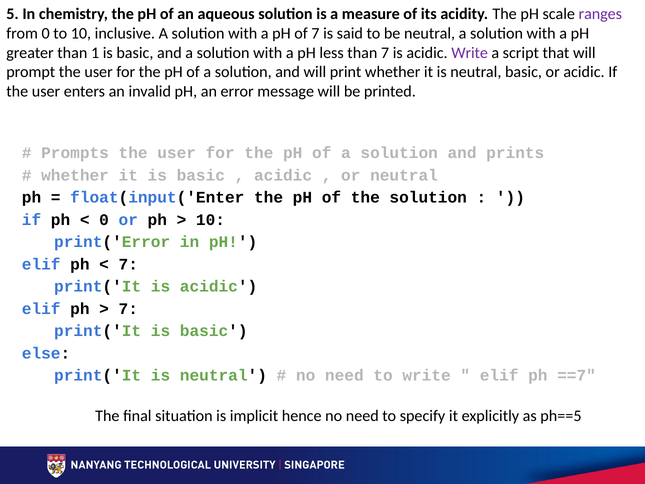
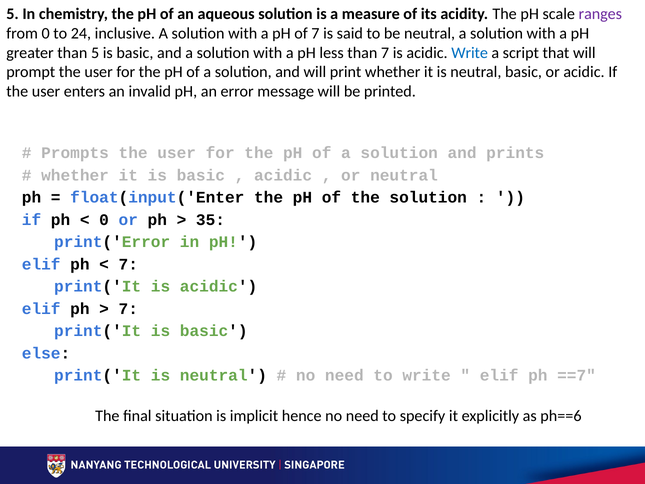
to 10: 10 -> 24 (81, 33)
than 1: 1 -> 5 (95, 53)
Write colour: purple -> blue (470, 53)
10: 10 -> 35 (211, 220)
ph==5: ph==5 -> ph==6 (561, 416)
